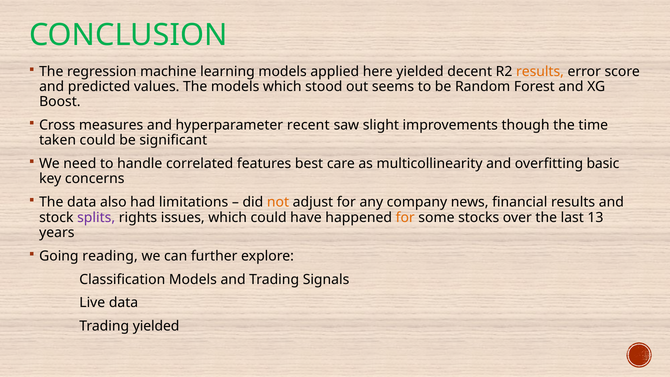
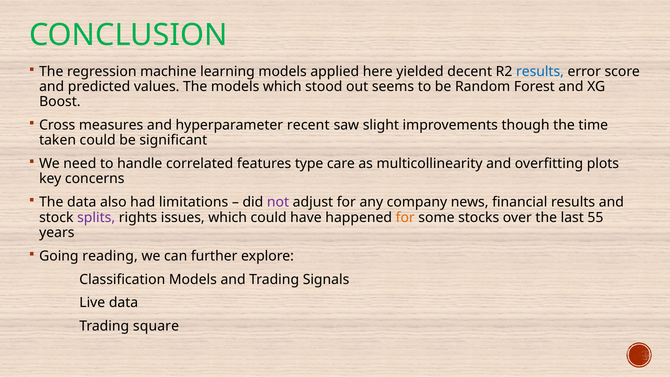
results colour: orange -> blue (540, 72)
best: best -> type (309, 164)
basic: basic -> plots (603, 164)
not colour: orange -> purple (278, 202)
13: 13 -> 55 (595, 217)
Trading yielded: yielded -> square (156, 326)
